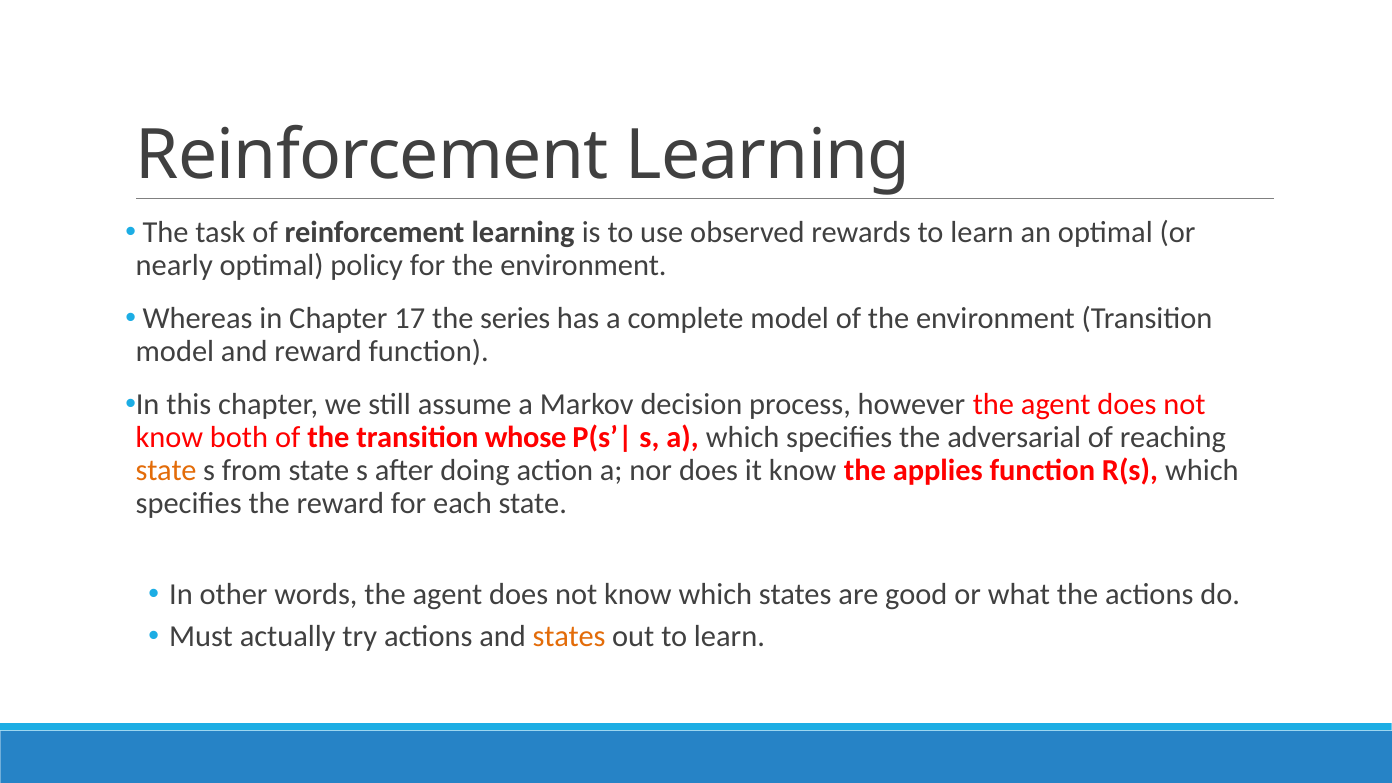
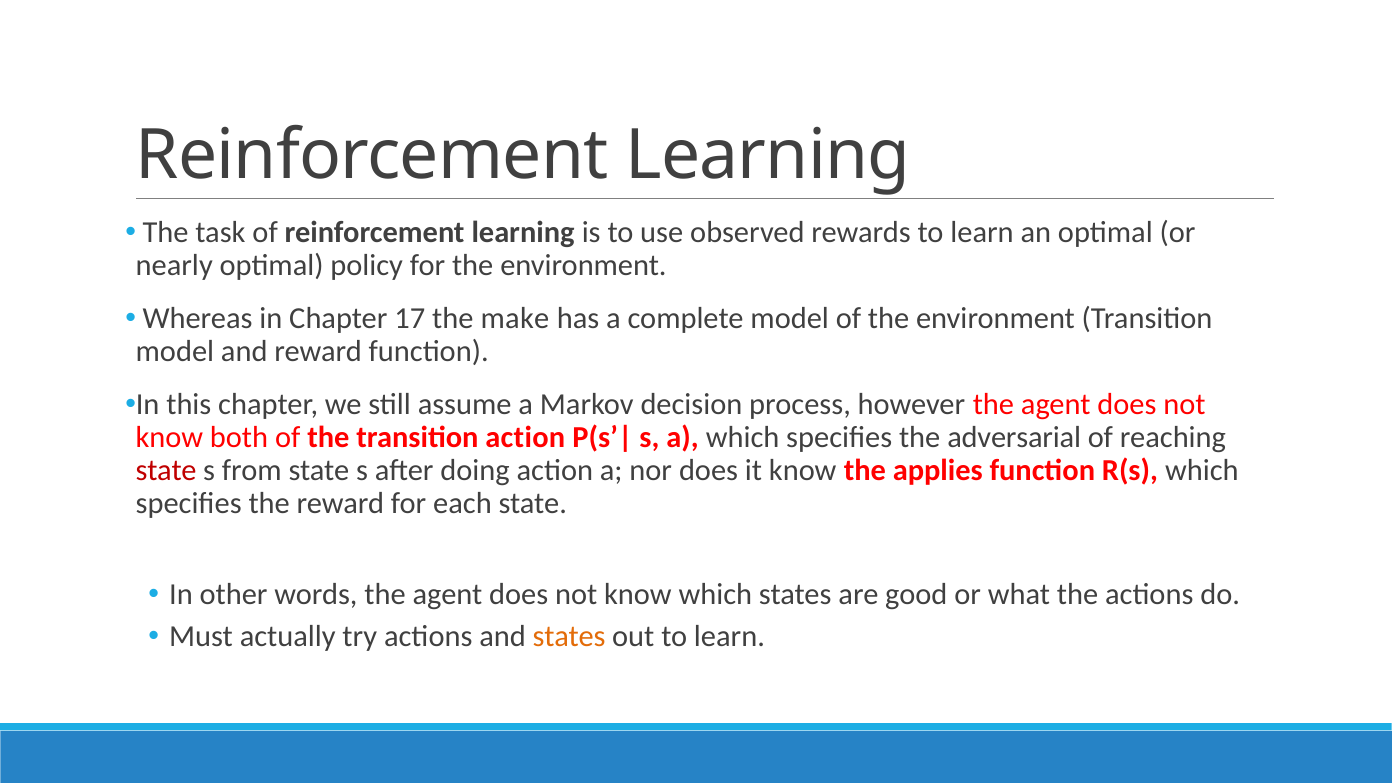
series: series -> make (515, 318)
transition whose: whose -> action (525, 437)
state colour: orange -> red (166, 470)
